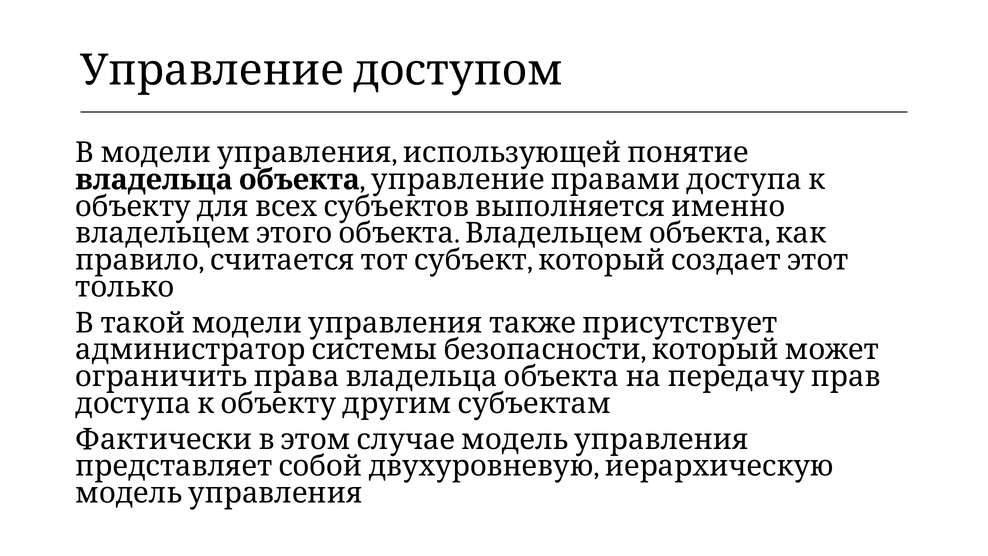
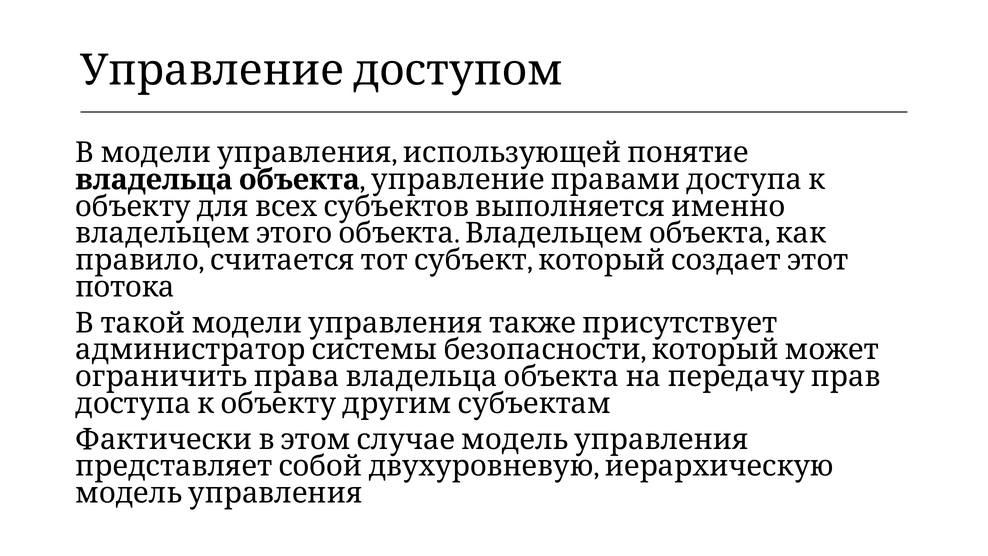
только: только -> потока (125, 287)
